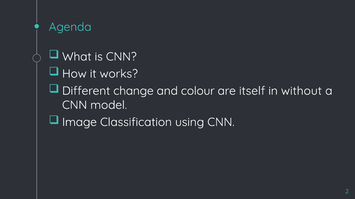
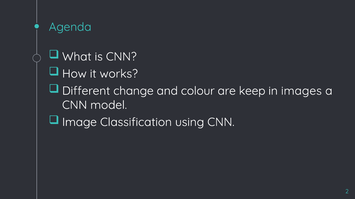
itself: itself -> keep (252, 91)
without: without -> images (301, 91)
